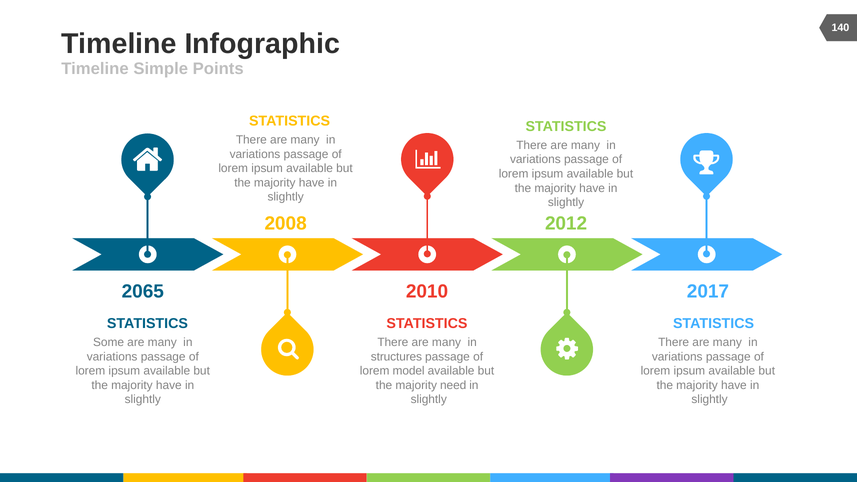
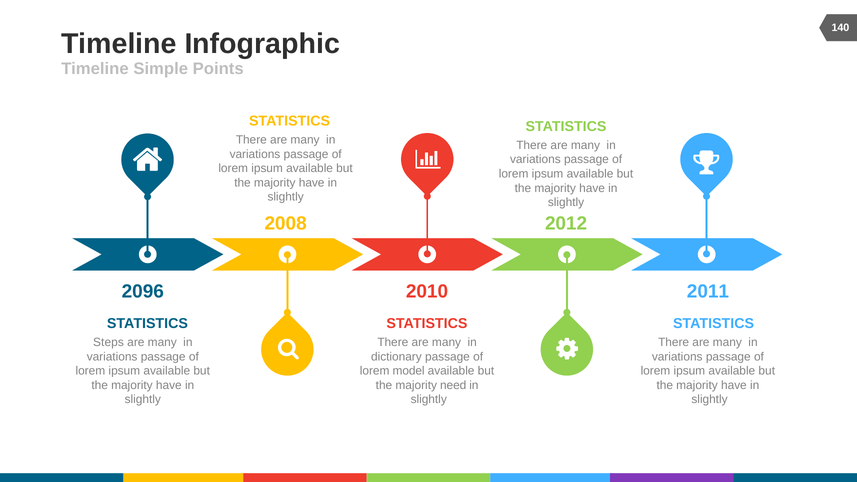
2065: 2065 -> 2096 (143, 292)
2017: 2017 -> 2011 (708, 292)
Some: Some -> Steps (108, 342)
structures: structures -> dictionary (396, 357)
